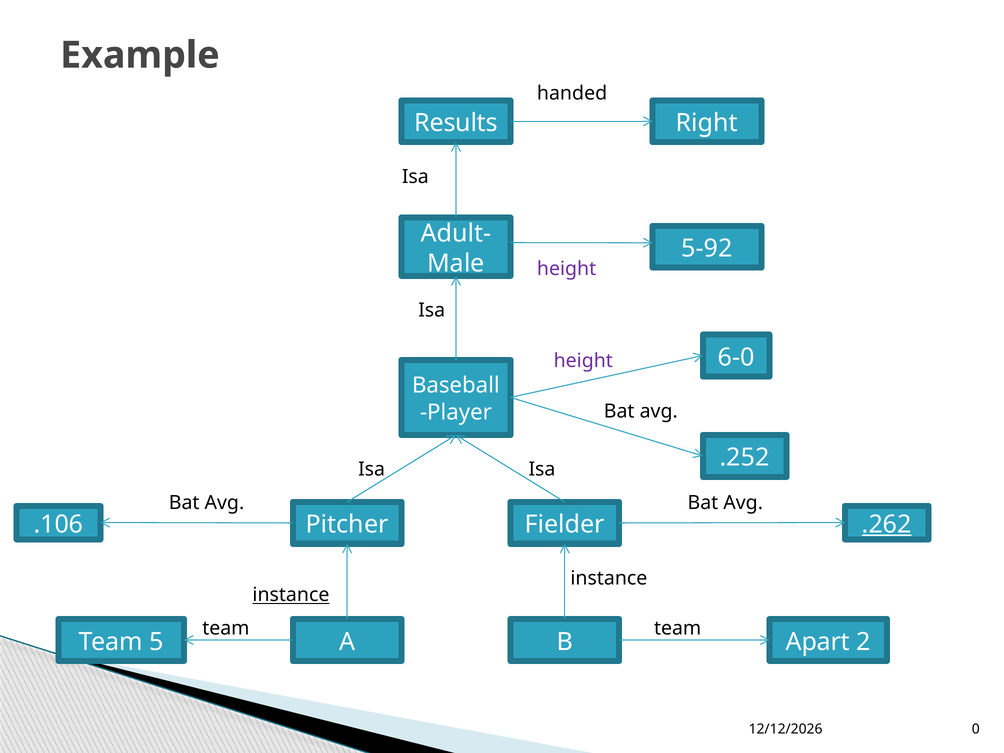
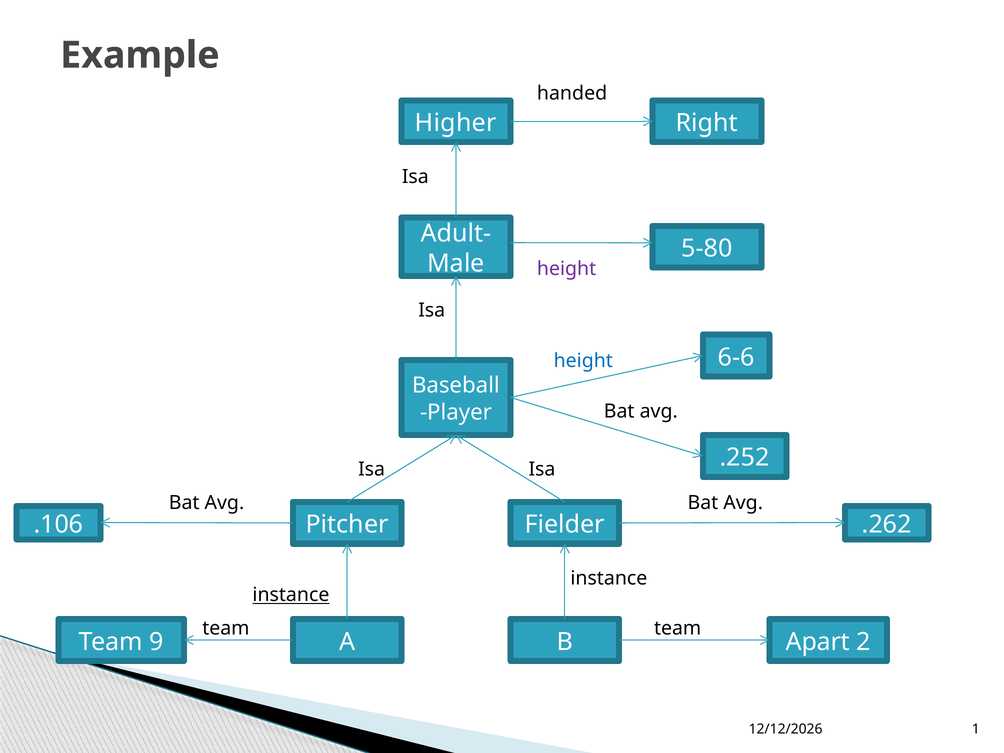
Results: Results -> Higher (456, 123)
5-92: 5-92 -> 5-80 (707, 249)
6-0: 6-0 -> 6-6 (736, 357)
height colour: purple -> blue (583, 361)
.262 underline: present -> none (887, 524)
5: 5 -> 9 (156, 642)
0: 0 -> 1 (976, 729)
